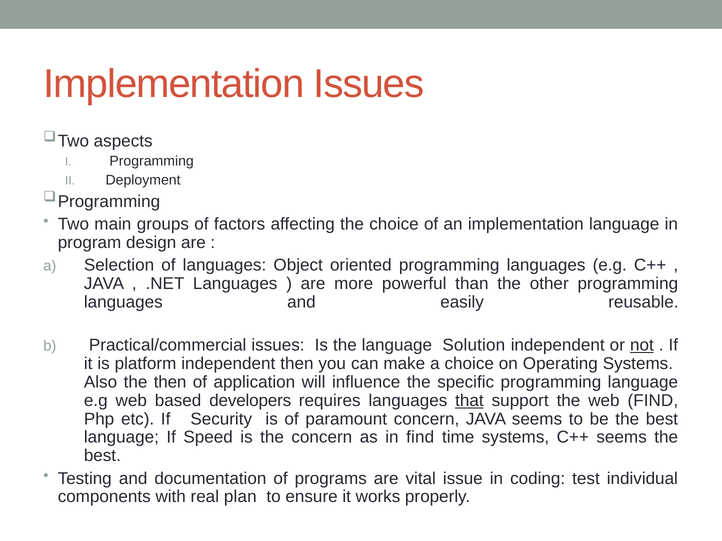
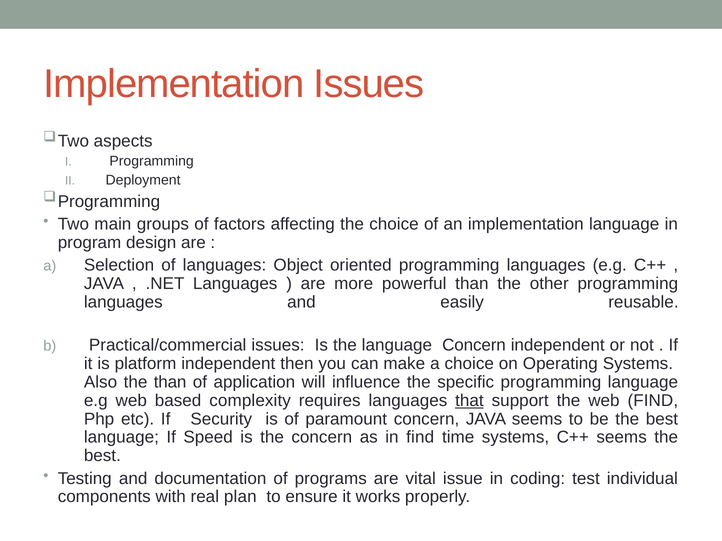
language Solution: Solution -> Concern (474, 346)
not underline: present -> none (642, 346)
the then: then -> than (170, 382)
developers: developers -> complexity (250, 401)
